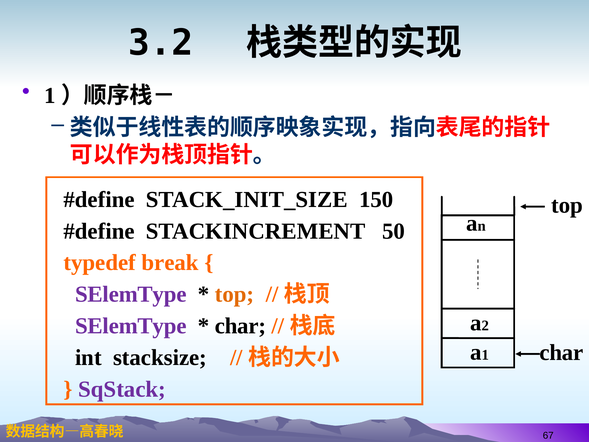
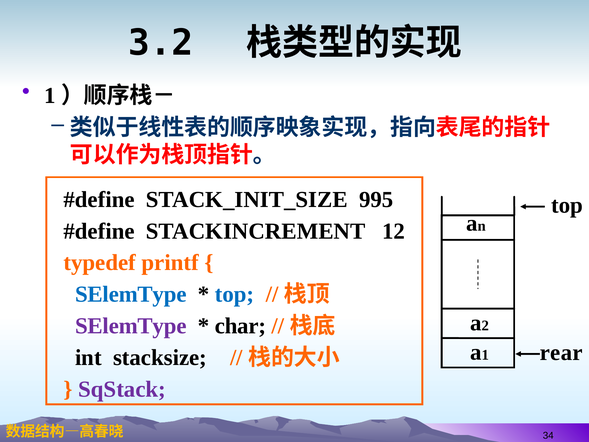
150: 150 -> 995 (376, 199)
50: 50 -> 12 (394, 231)
break: break -> printf (170, 263)
SElemType colour: purple -> blue (131, 294)
top colour: orange -> blue (235, 294)
char: char -> rear (561, 352)
67: 67 -> 34 (548, 435)
